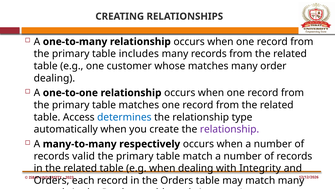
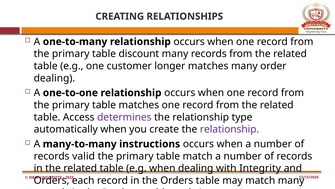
includes: includes -> discount (139, 54)
whose: whose -> longer (170, 66)
determines colour: blue -> purple (124, 117)
respectively: respectively -> instructions (150, 144)
